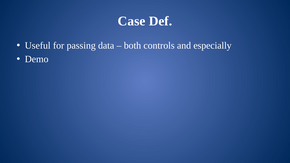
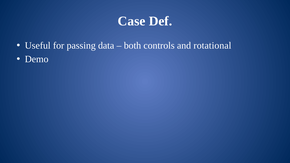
especially: especially -> rotational (212, 46)
